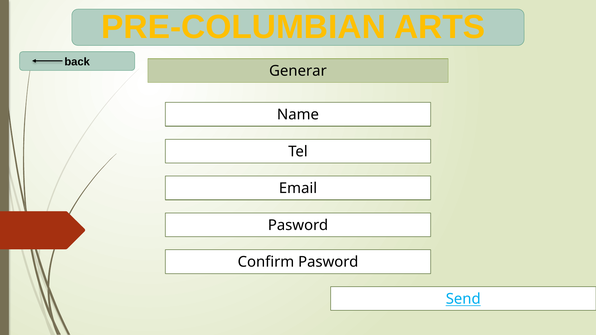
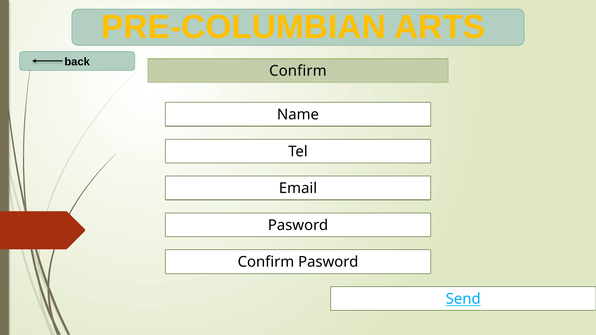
Generar: Generar -> Confirm (298, 71)
